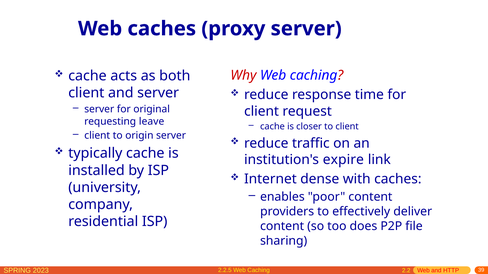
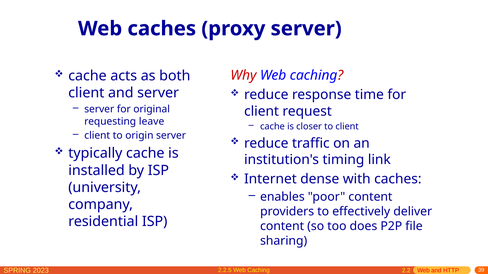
expire: expire -> timing (343, 160)
